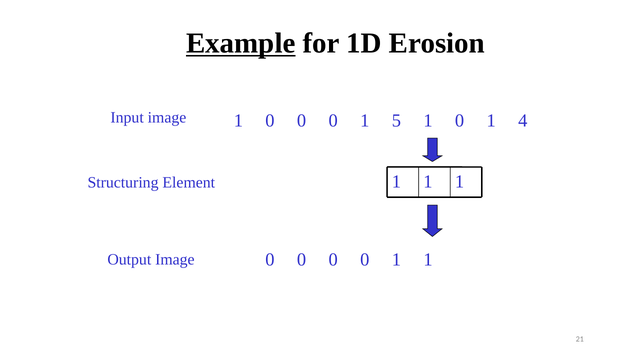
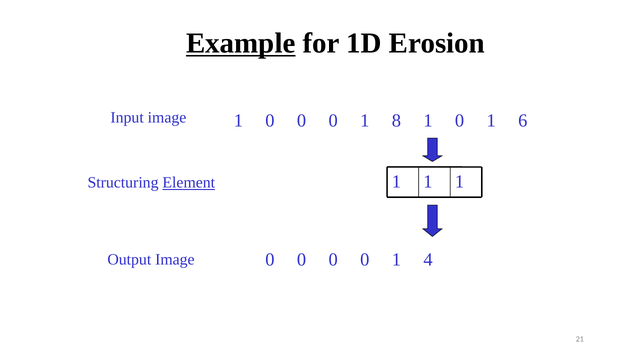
5: 5 -> 8 (396, 121)
4: 4 -> 6 (523, 121)
Element underline: none -> present (189, 183)
0 1 1: 1 -> 4 (428, 260)
